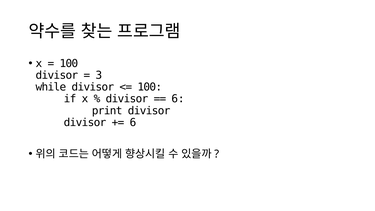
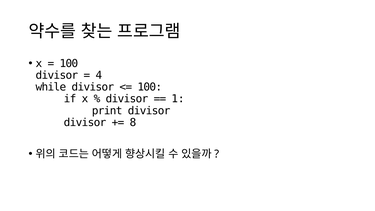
3: 3 -> 4 (99, 75)
6: 6 -> 1 (178, 99)
6: 6 -> 8 (133, 122)
